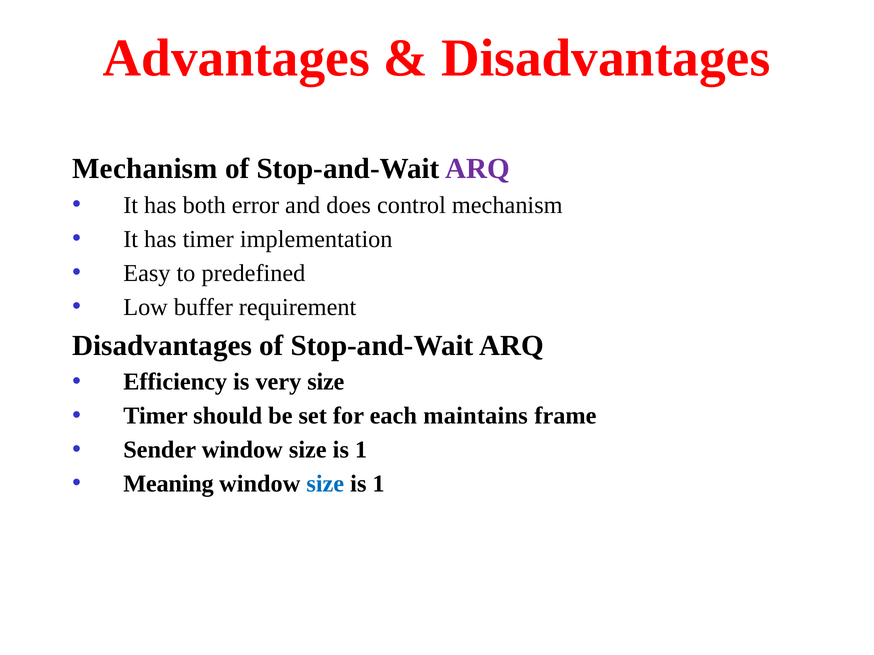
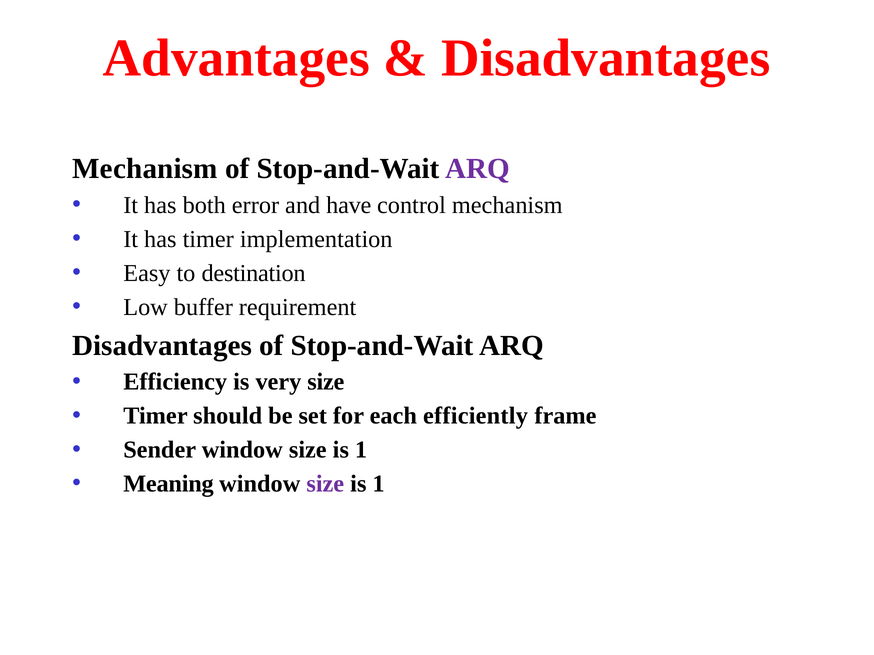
does: does -> have (349, 205)
predefined: predefined -> destination (254, 273)
maintains: maintains -> efficiently (476, 416)
size colour: blue -> purple (325, 484)
